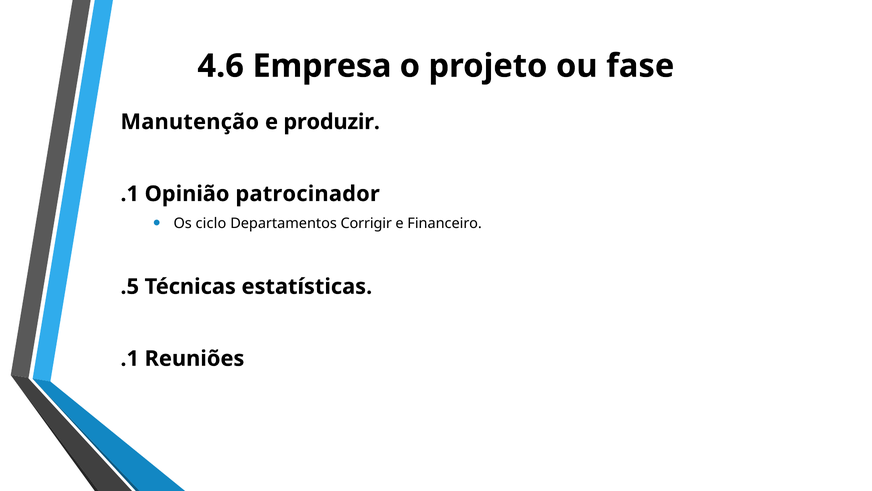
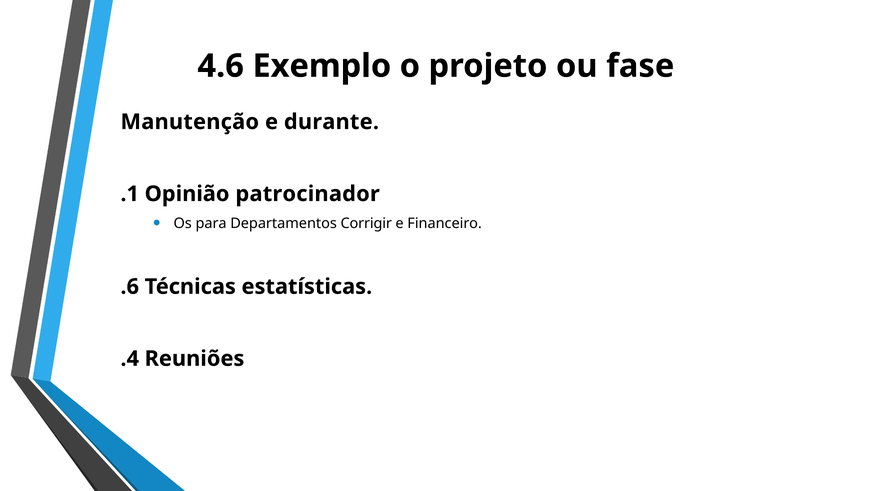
Empresa: Empresa -> Exemplo (322, 66)
produzir: produzir -> durante (331, 122)
ciclo: ciclo -> para (211, 223)
.5: .5 -> .6 (130, 286)
.1: .1 -> .4 (130, 358)
